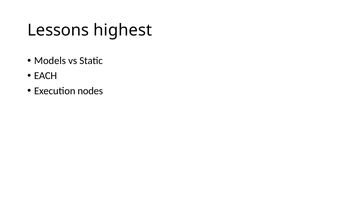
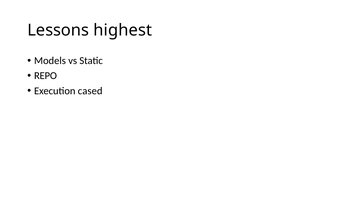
EACH: EACH -> REPO (46, 76)
nodes: nodes -> cased (90, 91)
